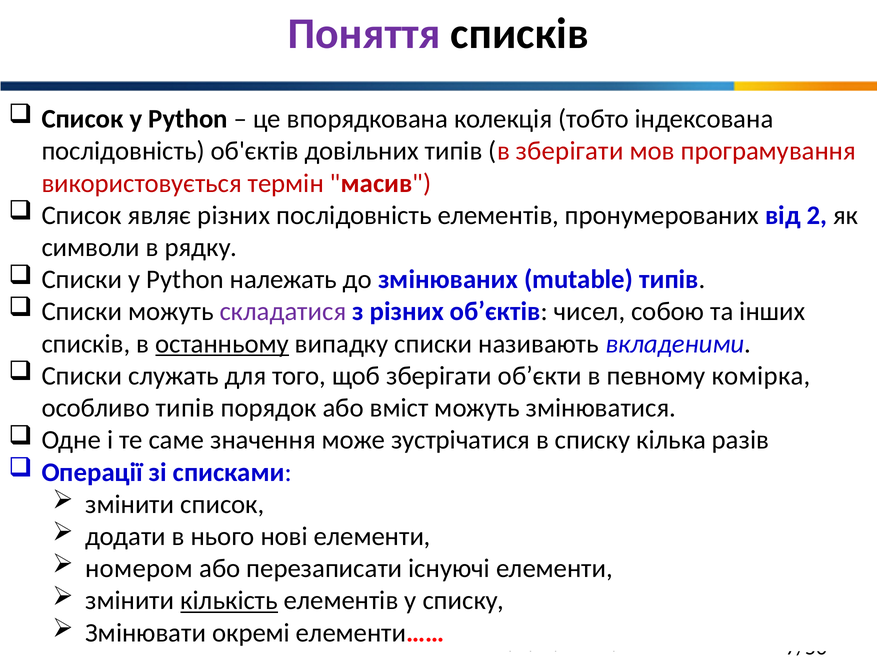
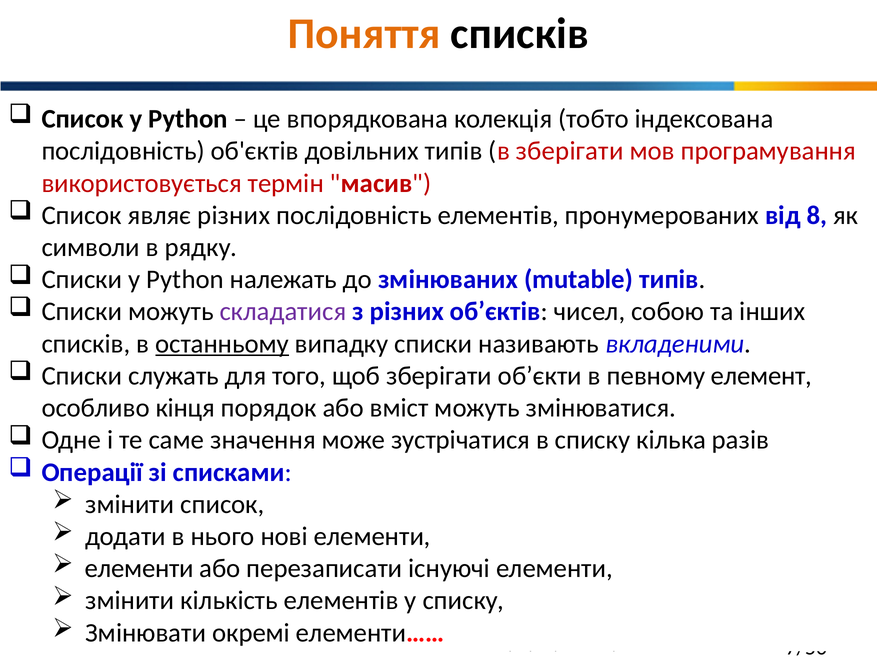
Поняття colour: purple -> orange (364, 34)
2: 2 -> 8 (817, 216)
комірка: комірка -> елемент (761, 376)
особливо типів: типів -> кінця (185, 408)
номером: номером -> елементи (139, 569)
кількість underline: present -> none (229, 601)
